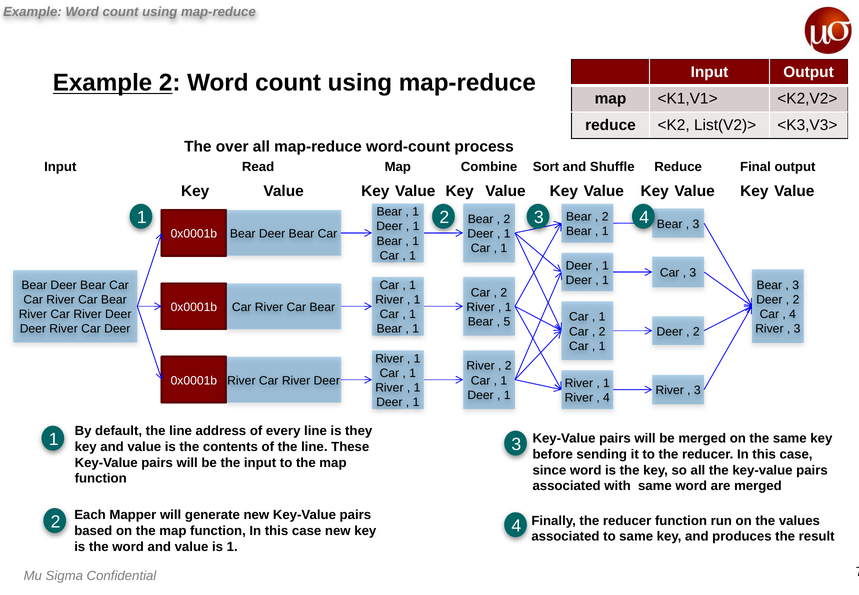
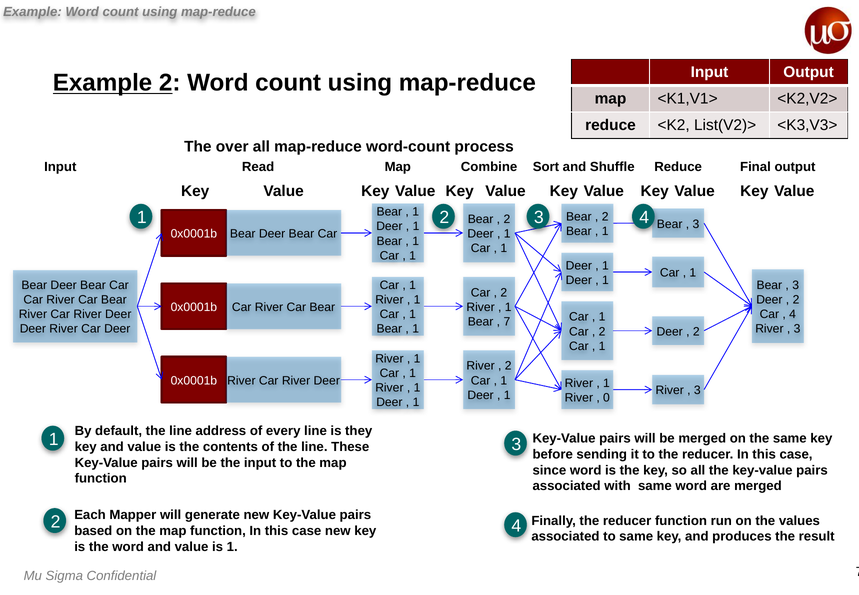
3: 3 -> 1 (693, 273)
5: 5 -> 7 (507, 322)
4: 4 -> 0 (606, 398)
